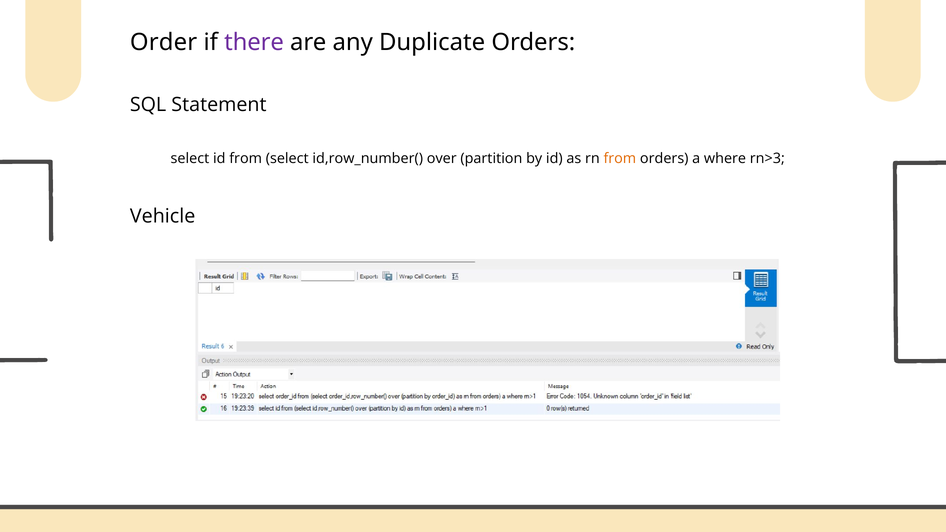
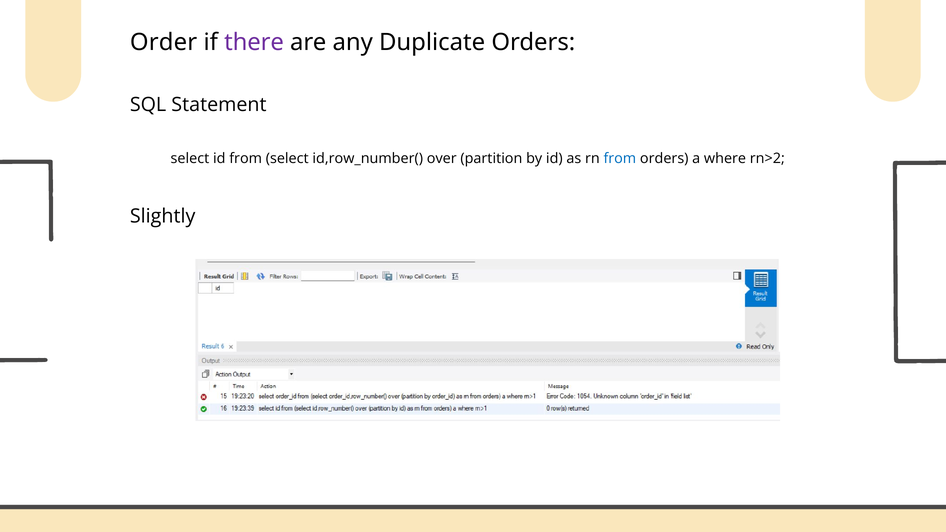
from colour: orange -> blue (620, 159)
rn>3: rn>3 -> rn>2 (767, 159)
Vehicle: Vehicle -> Slightly (163, 216)
